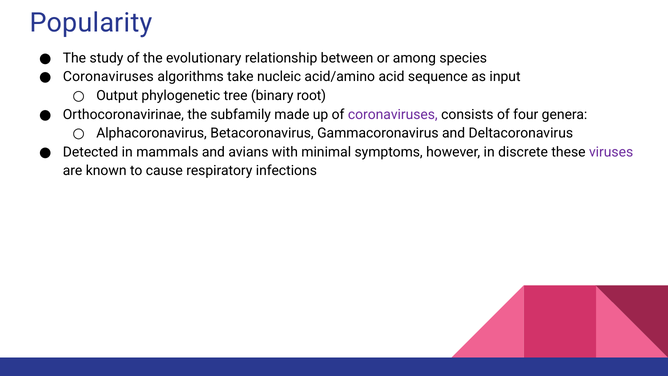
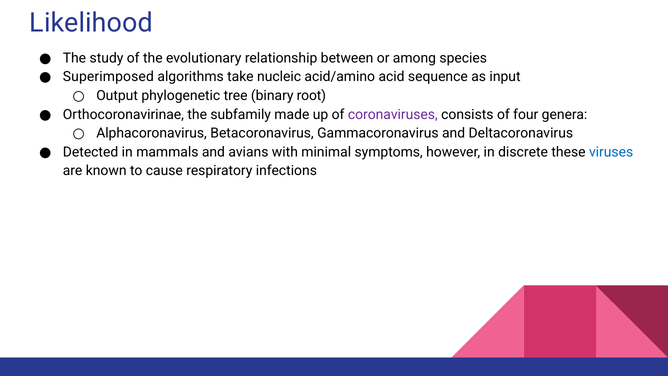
Popularity: Popularity -> Likelihood (91, 23)
Coronaviruses: Coronaviruses -> Superimposed (108, 77)
viruses colour: purple -> blue (611, 152)
